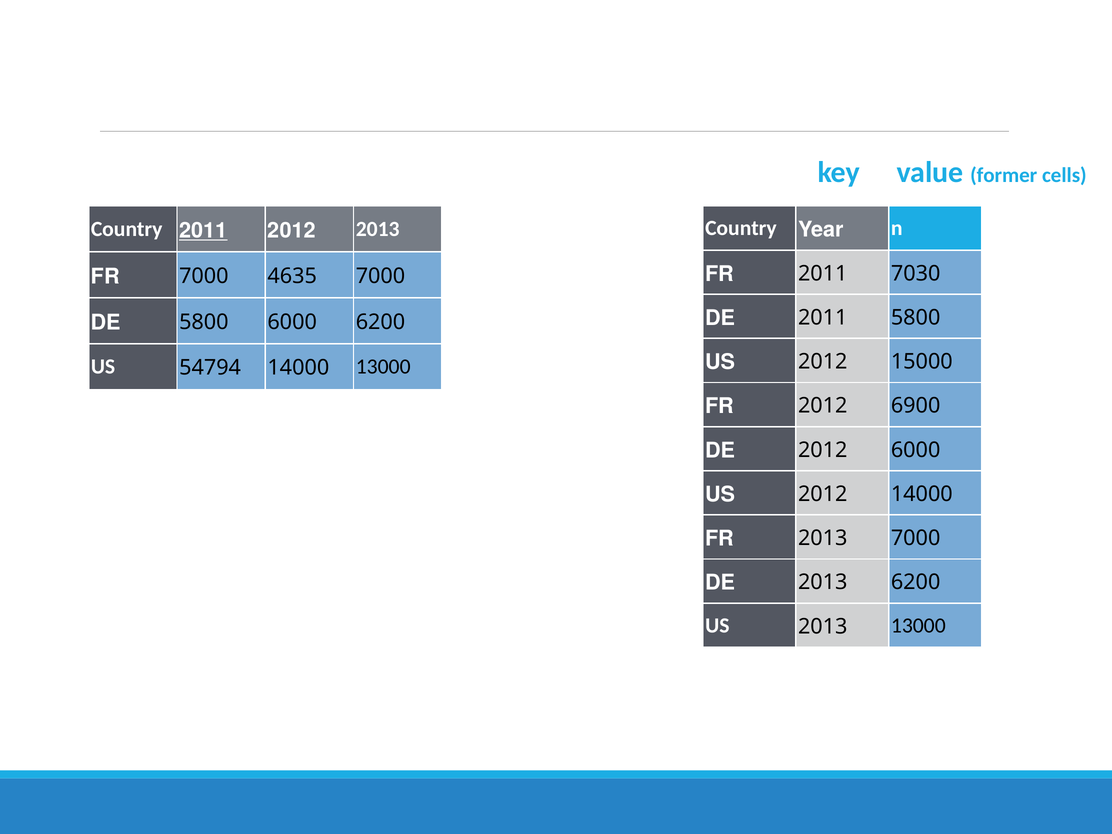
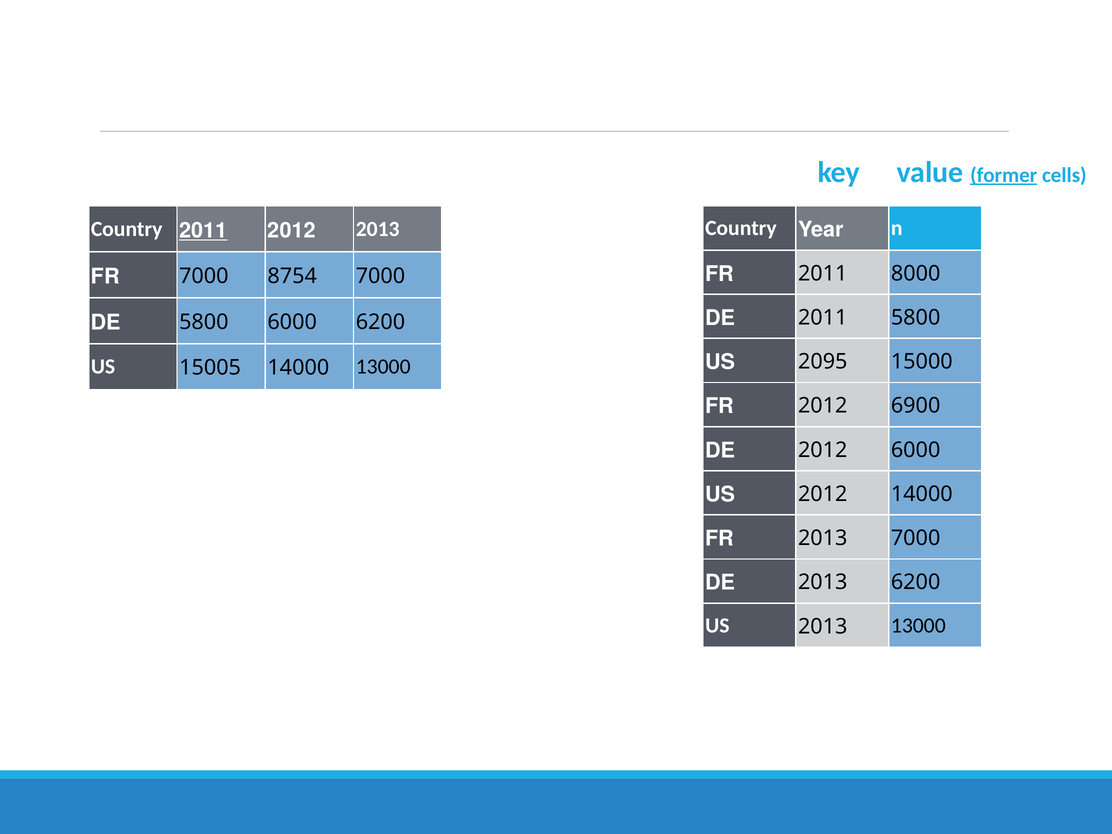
former underline: none -> present (1004, 175)
7030: 7030 -> 8000 (916, 273)
4635: 4635 -> 8754 (292, 276)
2012: 2012 -> 2095 (823, 362)
54794: 54794 -> 15005 (210, 368)
